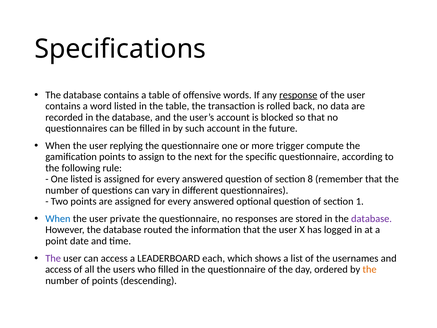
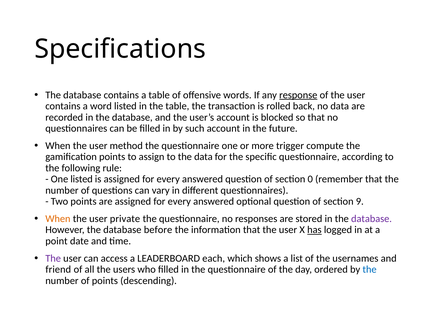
replying: replying -> method (126, 146)
the next: next -> data (203, 157)
8: 8 -> 0 (310, 179)
1: 1 -> 9 (360, 201)
When colour: blue -> orange (58, 219)
routed: routed -> before (158, 230)
has underline: none -> present (314, 230)
access: access -> friend (58, 269)
the colour: orange -> blue (370, 269)
